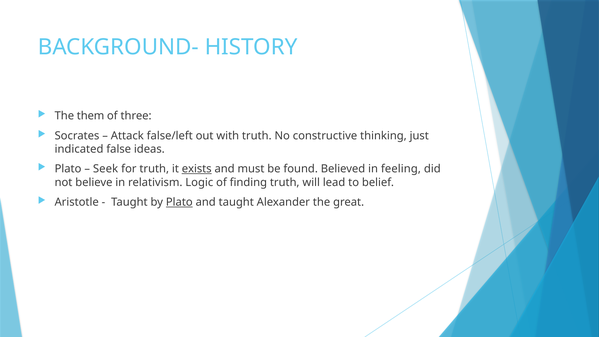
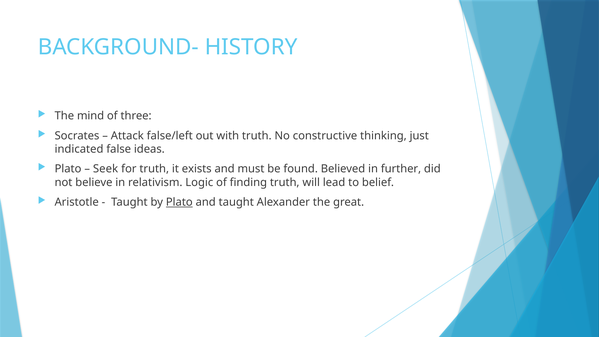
them: them -> mind (91, 116)
exists underline: present -> none (197, 169)
feeling: feeling -> further (401, 169)
